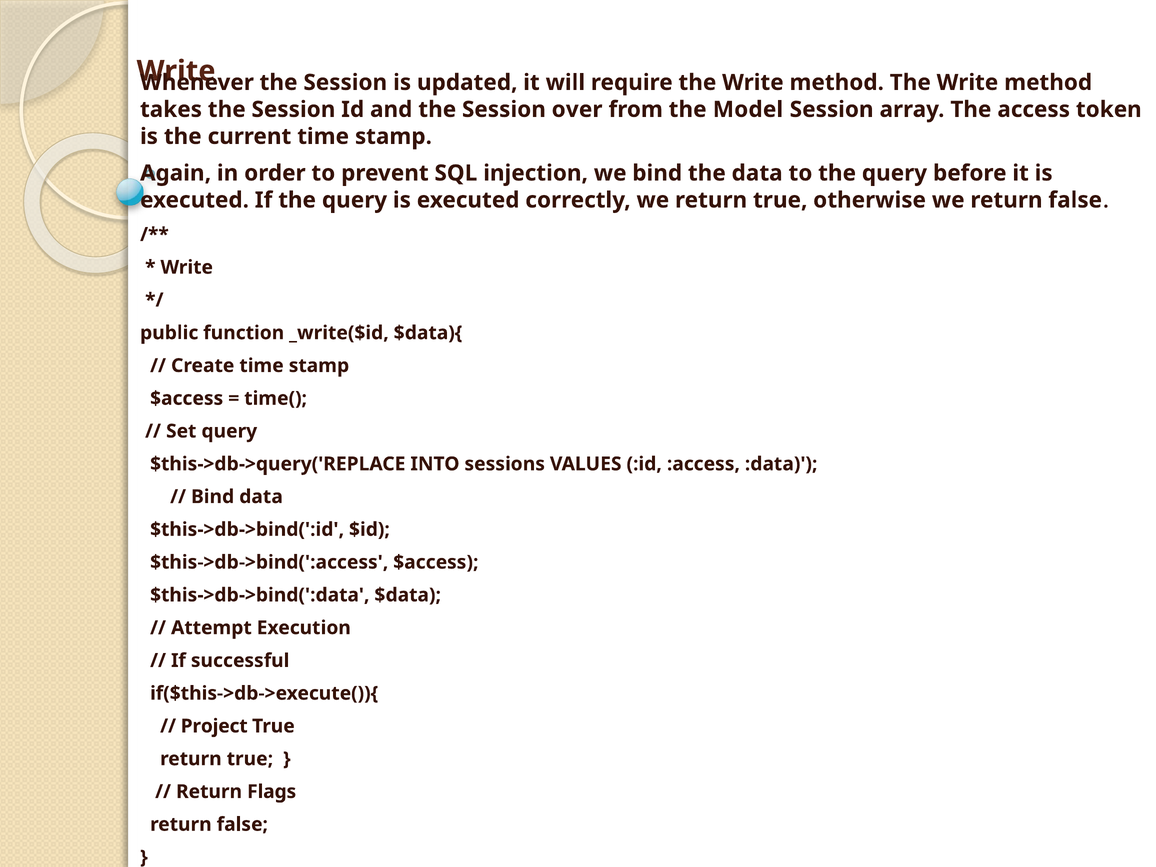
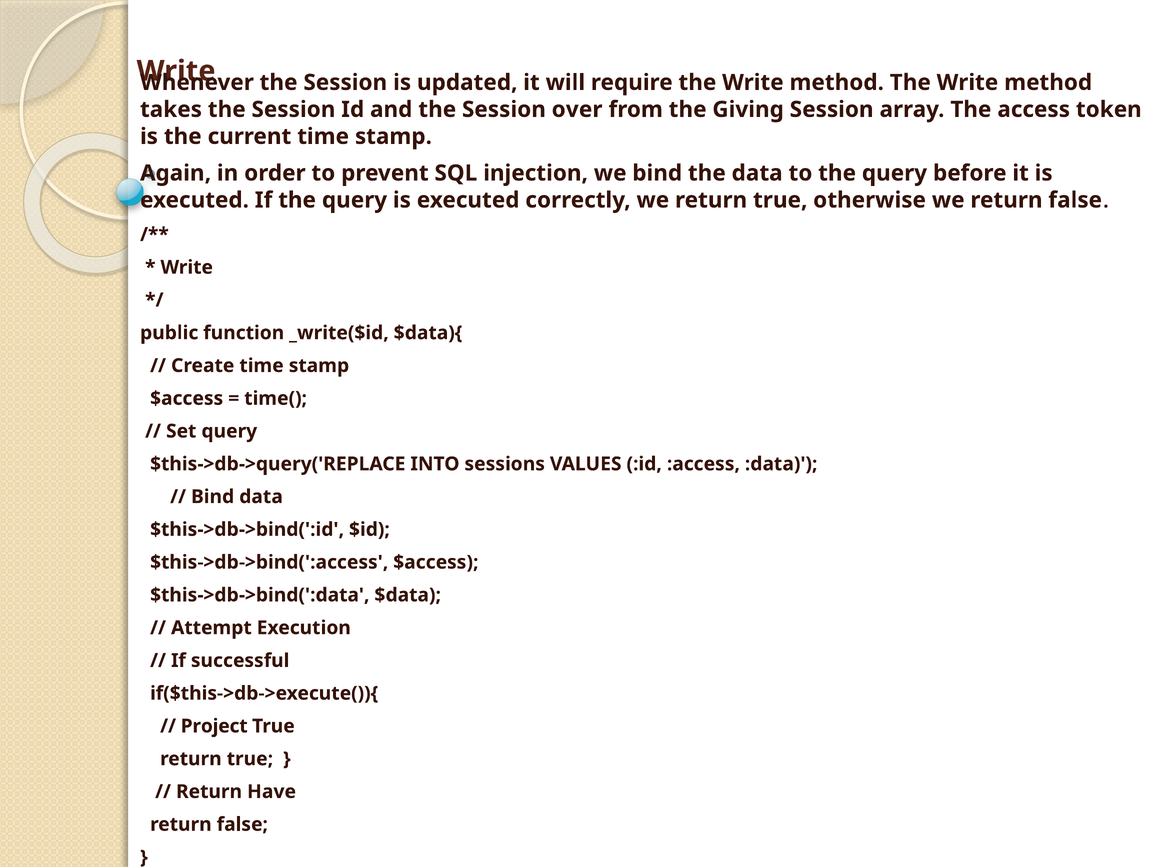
Model: Model -> Giving (748, 110)
Flags: Flags -> Have (272, 792)
